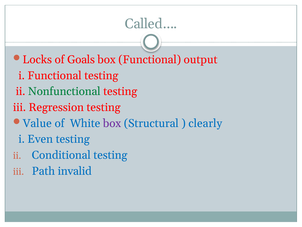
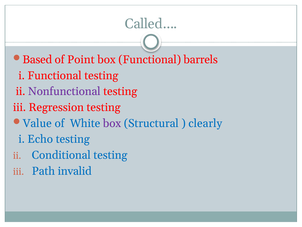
Locks: Locks -> Based (37, 60)
Goals: Goals -> Point (81, 60)
output: output -> barrels (201, 60)
Nonfunctional colour: green -> purple (64, 91)
Even: Even -> Echo (40, 139)
